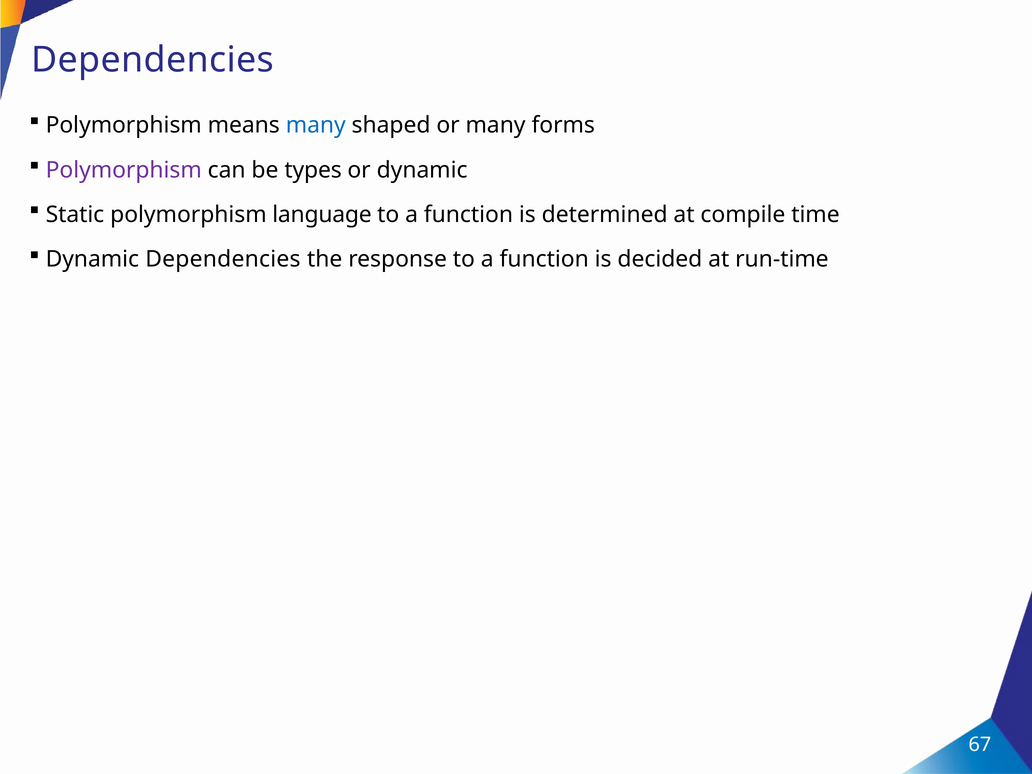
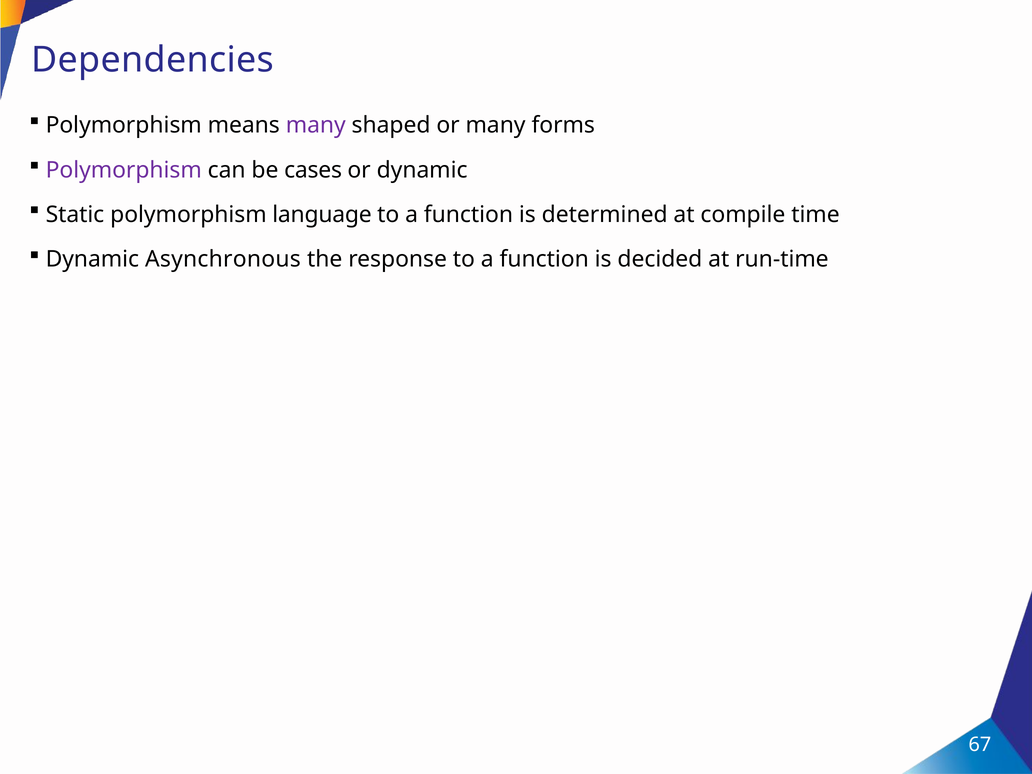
many colour: blue -> purple (316, 125)
types: types -> cases (313, 170)
Dynamic Dependencies: Dependencies -> Asynchronous (223, 259)
